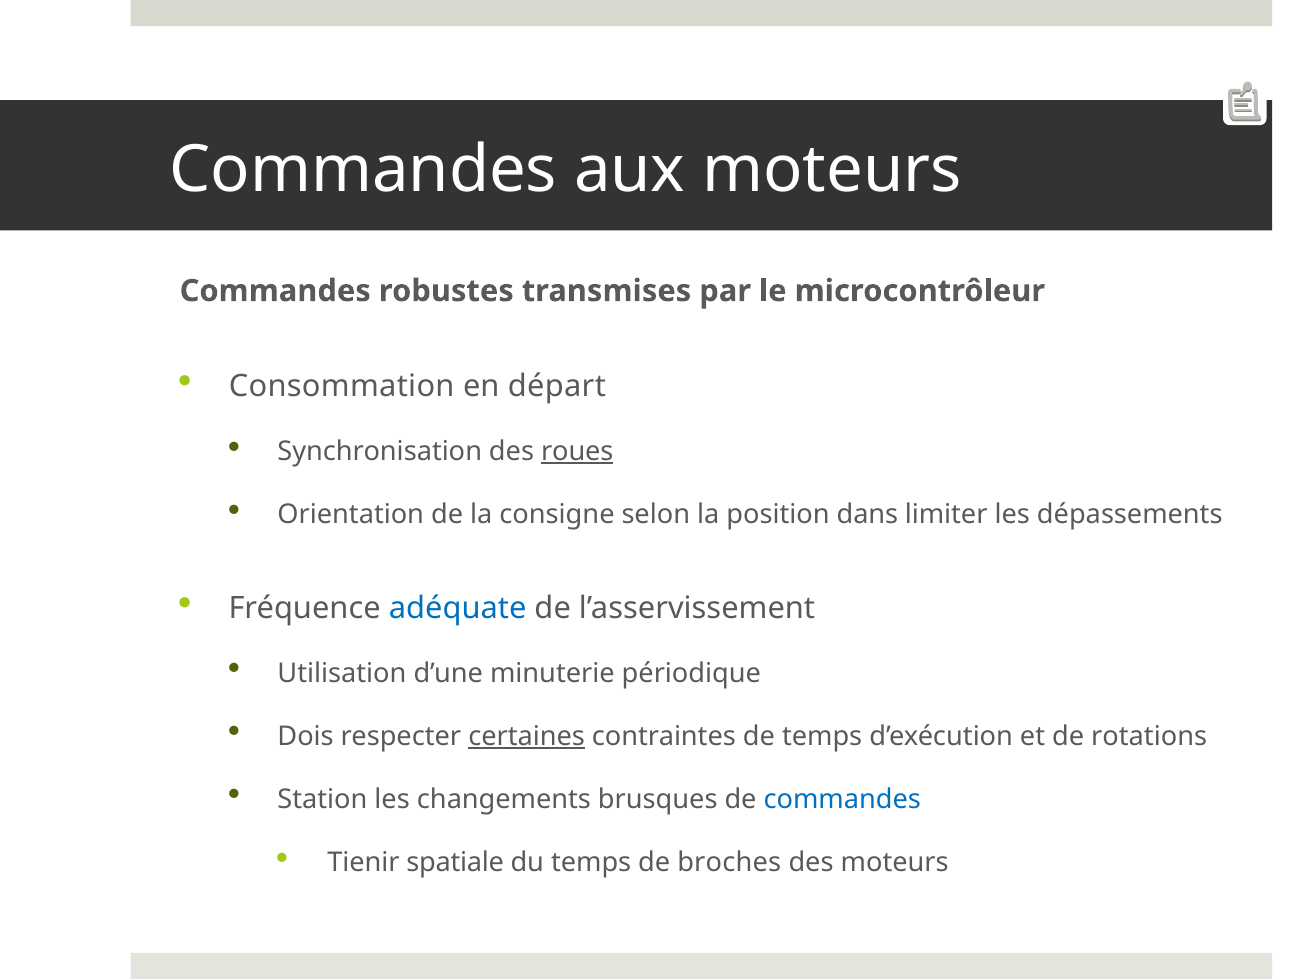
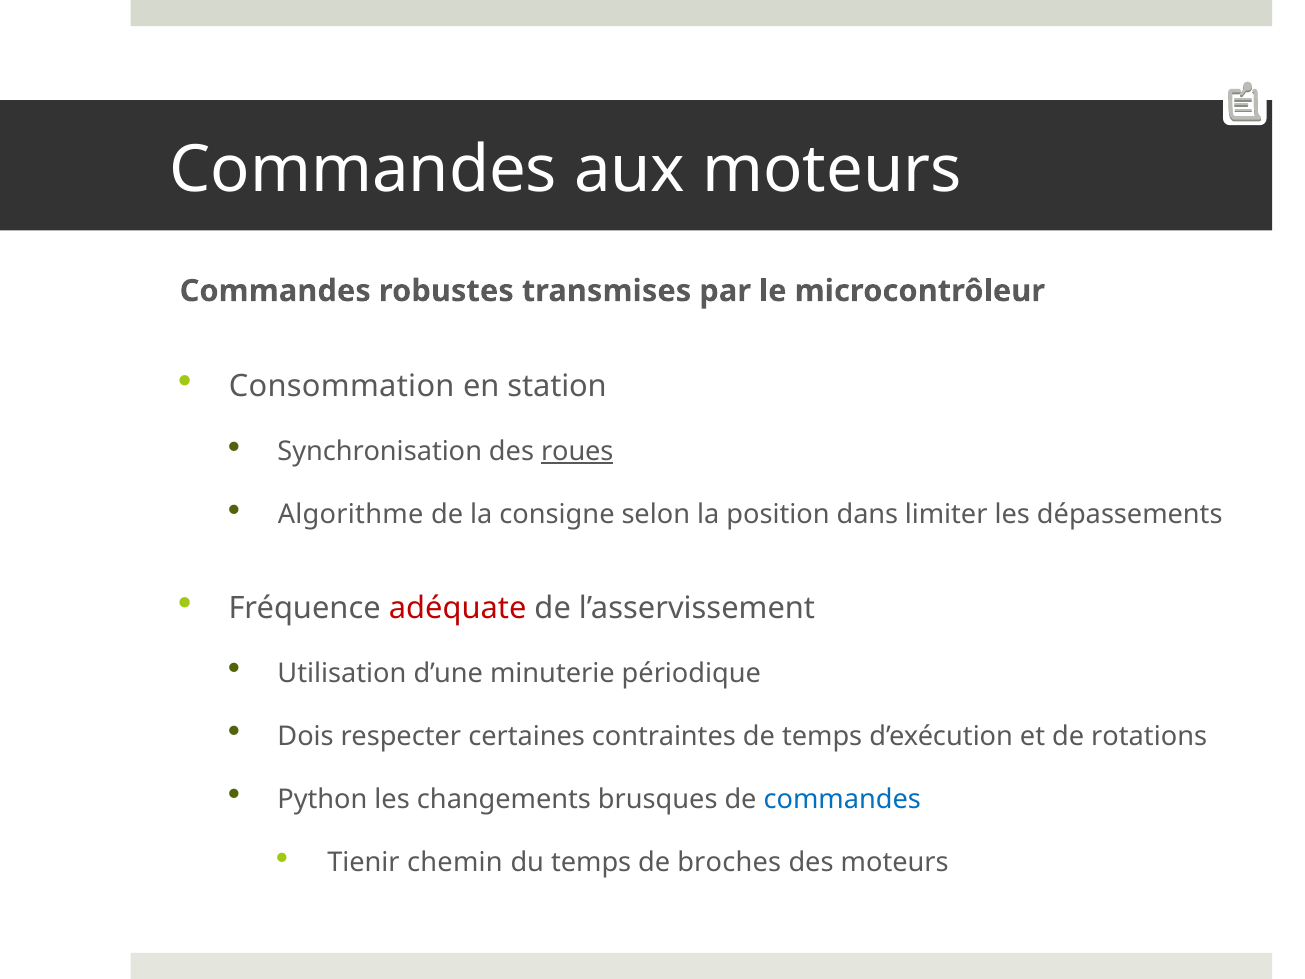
départ: départ -> station (557, 386)
Orientation: Orientation -> Algorithme (351, 514)
adéquate colour: blue -> red (458, 608)
certaines underline: present -> none (527, 736)
Station: Station -> Python (322, 799)
spatiale: spatiale -> chemin (455, 862)
